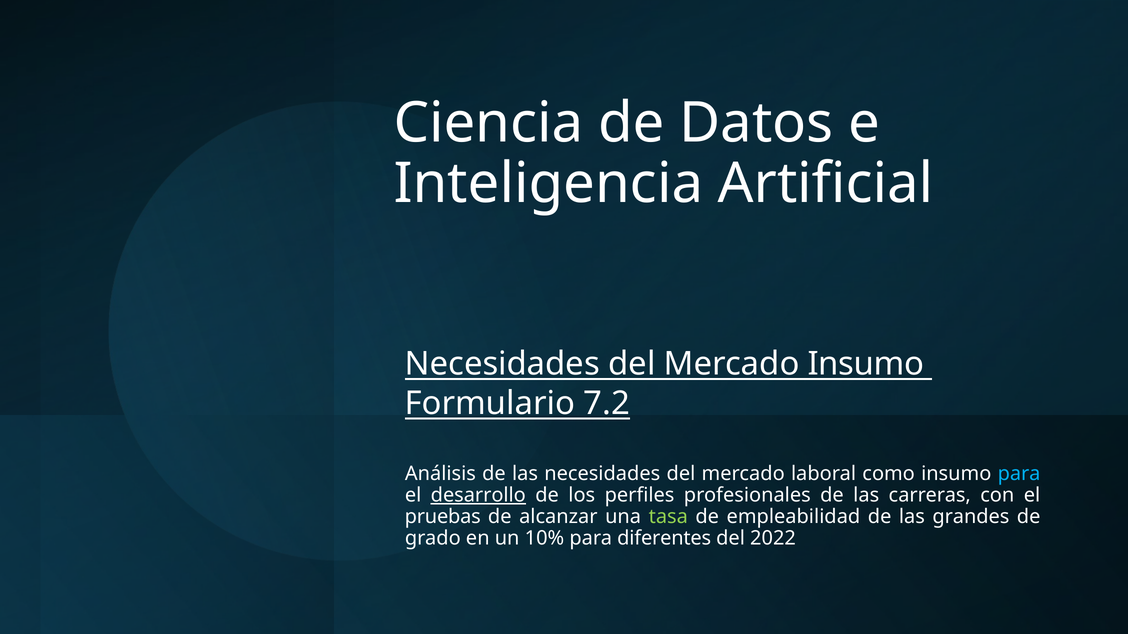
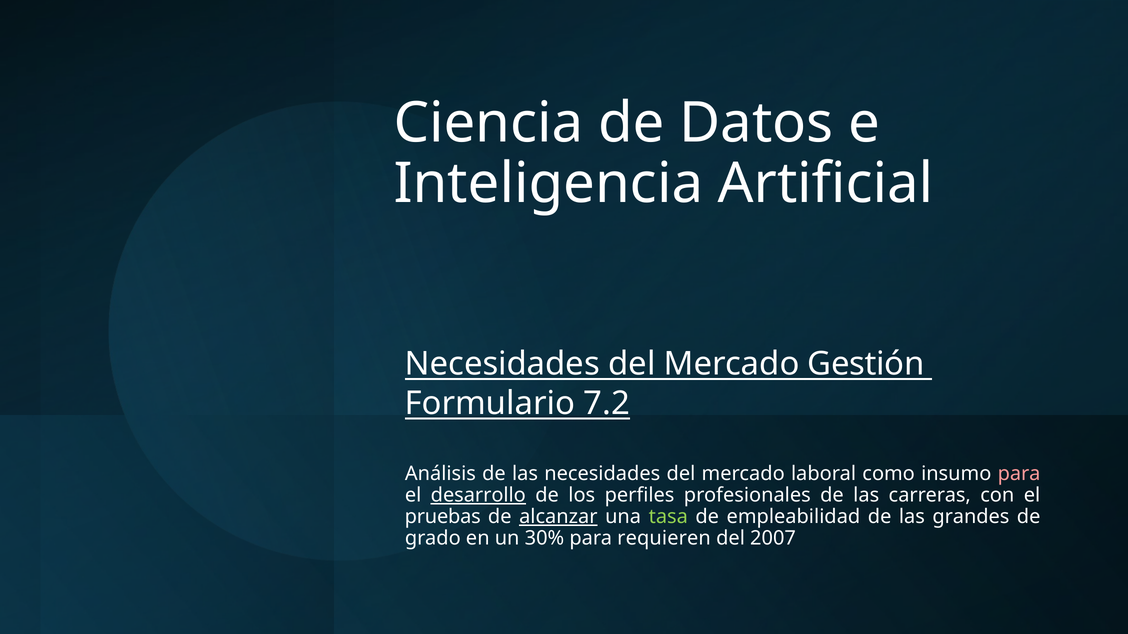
Mercado Insumo: Insumo -> Gestión (866, 364)
para colour: light blue -> pink (1019, 474)
alcanzar underline: none -> present (558, 517)
10%: 10% -> 30% (544, 539)
diferentes: diferentes -> requieren (664, 539)
2022: 2022 -> 2007 (773, 539)
